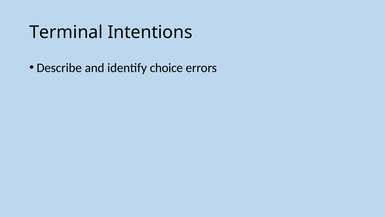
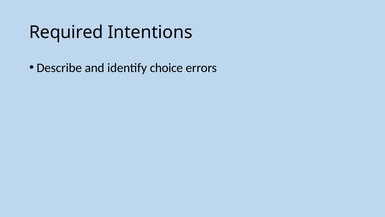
Terminal: Terminal -> Required (66, 32)
